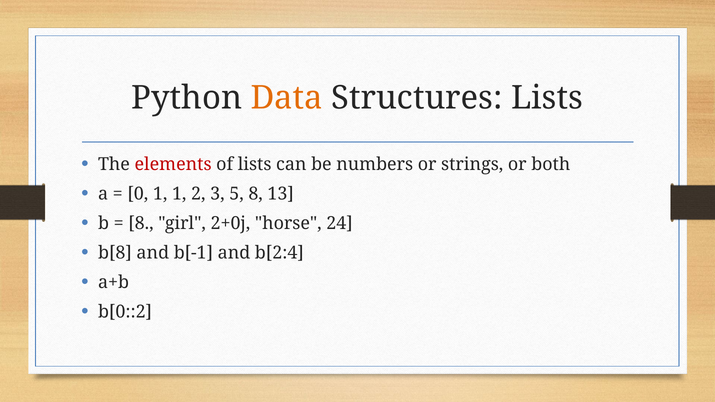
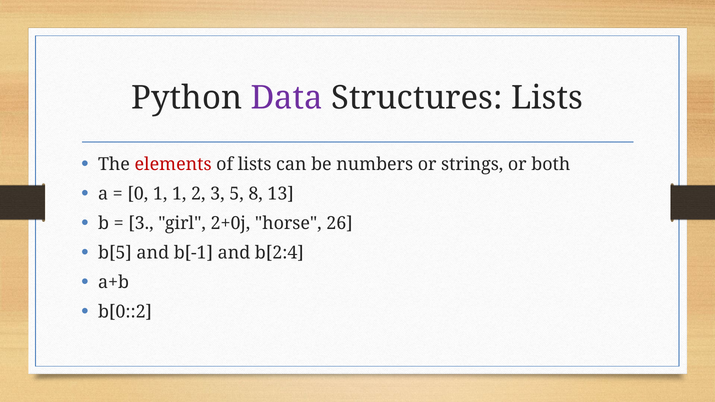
Data colour: orange -> purple (287, 98)
8: 8 -> 3 (141, 224)
24: 24 -> 26 (340, 224)
b[8: b[8 -> b[5 (115, 253)
